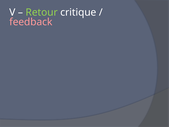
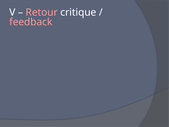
Retour colour: light green -> pink (42, 12)
